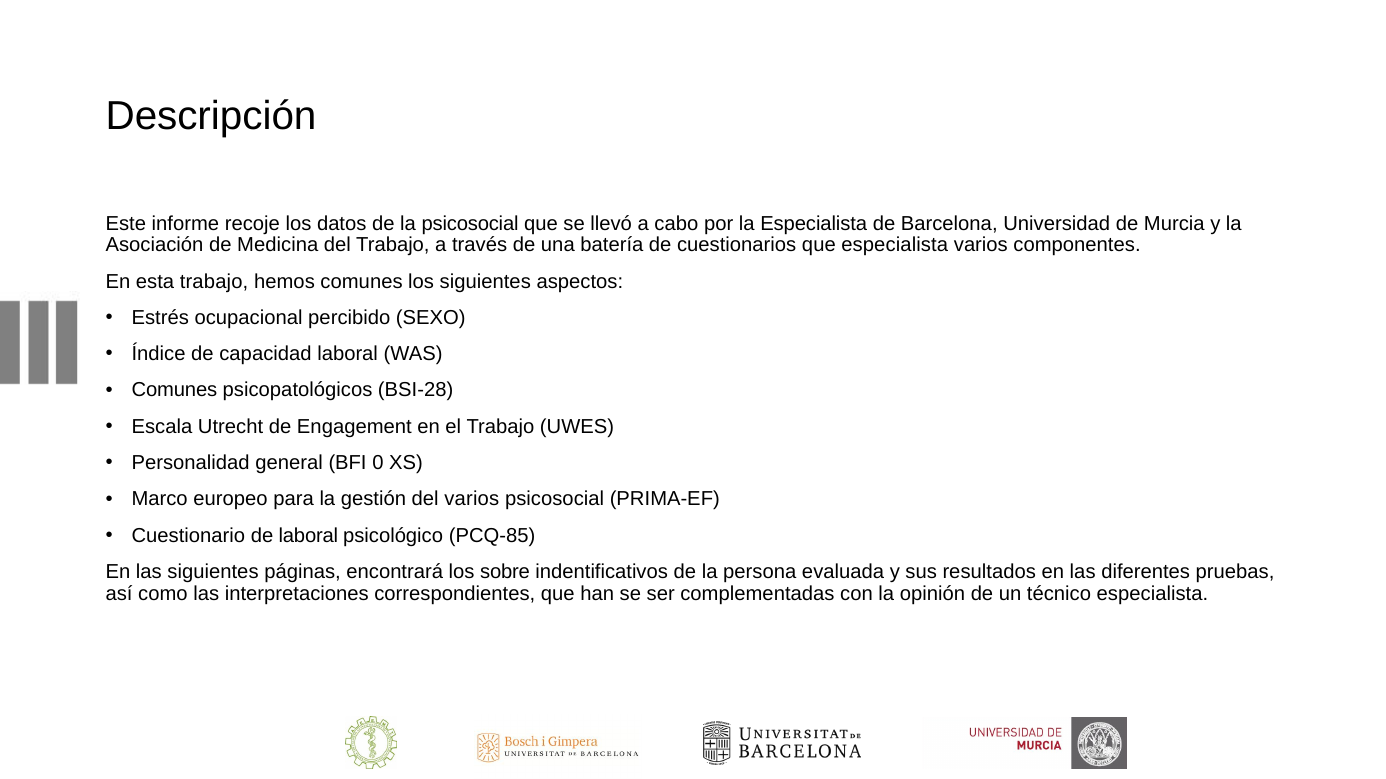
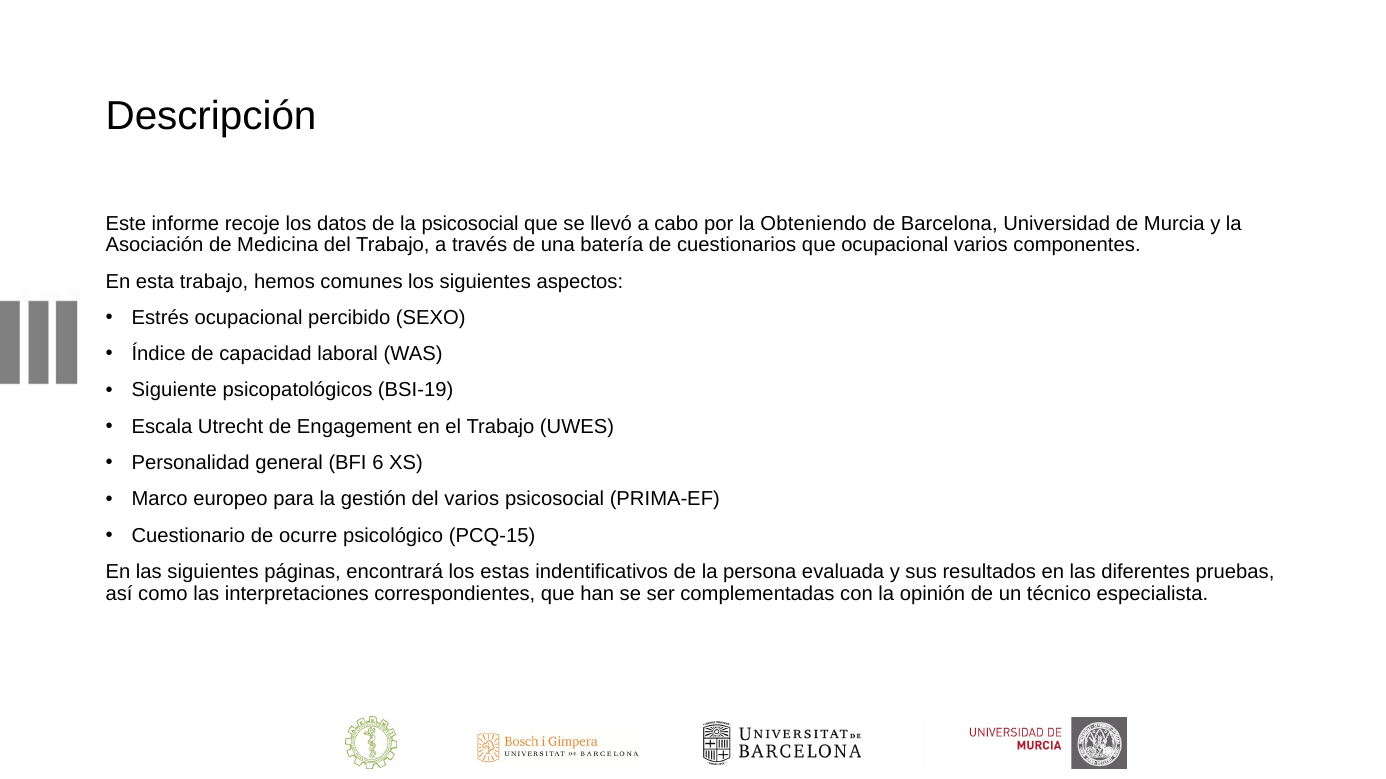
la Especialista: Especialista -> Obteniendo (814, 224)
que especialista: especialista -> ocupacional (895, 245)
Comunes: Comunes -> Siguiente (174, 391)
BSI-28: BSI-28 -> BSI-19 (416, 391)
0: 0 -> 6 (378, 463)
de laboral: laboral -> ocurre (308, 536)
PCQ-85: PCQ-85 -> PCQ-15 (492, 536)
sobre: sobre -> estas (505, 572)
